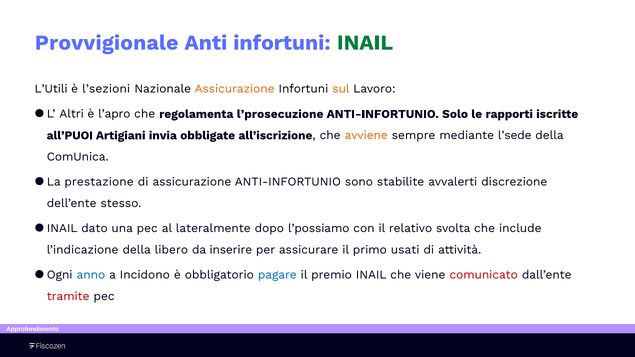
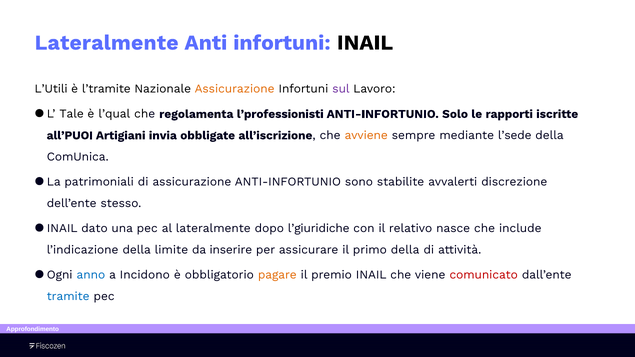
Provvigionale: Provvigionale -> Lateralmente (107, 43)
INAIL colour: green -> black (365, 43)
l’sezioni: l’sezioni -> l’tramite (106, 89)
sul colour: orange -> purple (341, 89)
Altri: Altri -> Tale (72, 114)
l’apro: l’apro -> l’qual (114, 114)
l’prosecuzione: l’prosecuzione -> l’professionisti (280, 114)
prestazione: prestazione -> patrimoniali (99, 182)
l’possiamo: l’possiamo -> l’giuridiche (319, 228)
svolta: svolta -> nasce (453, 228)
libero: libero -> limite (171, 250)
primo usati: usati -> della (405, 250)
pagare colour: blue -> orange (277, 275)
tramite colour: red -> blue (68, 296)
